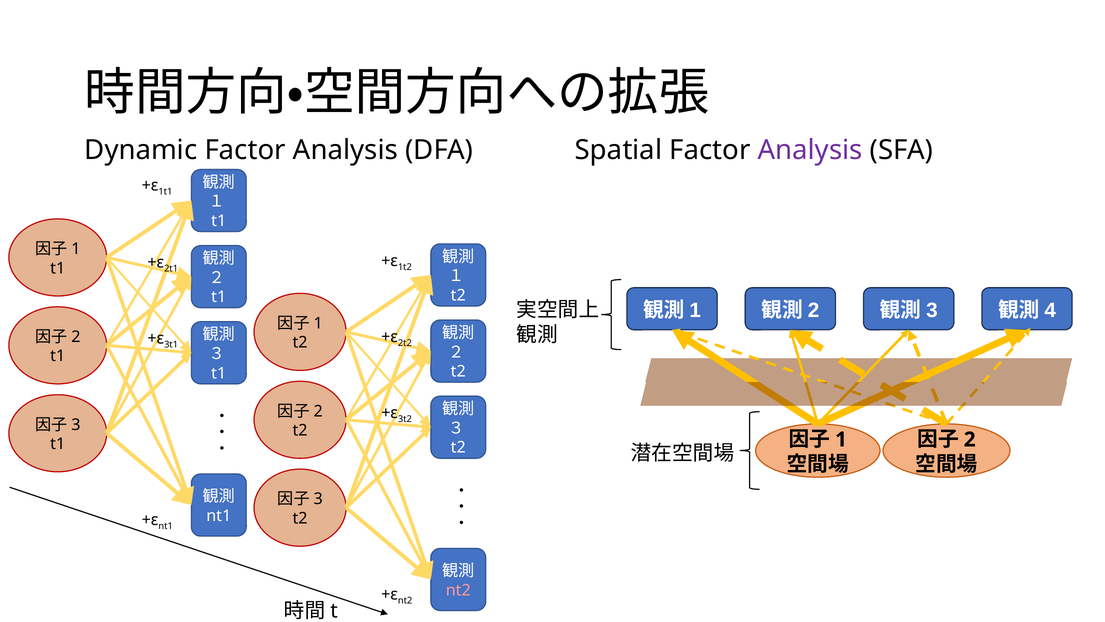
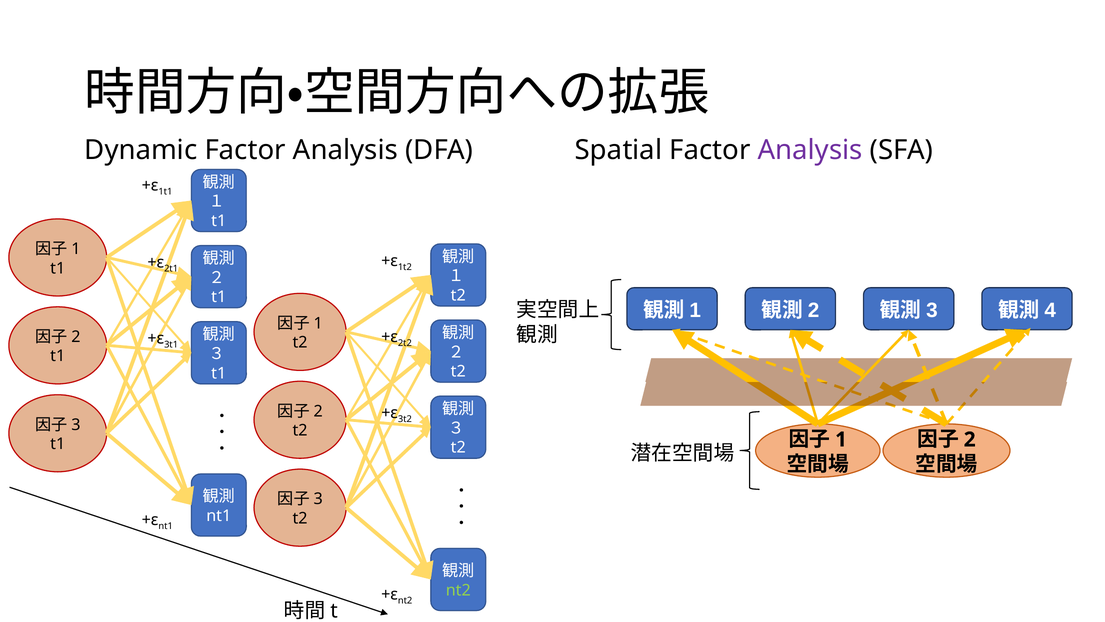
nt2 colour: pink -> light green (458, 590)
